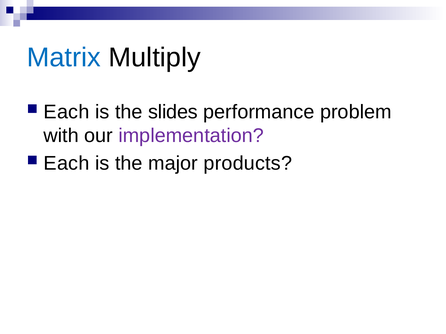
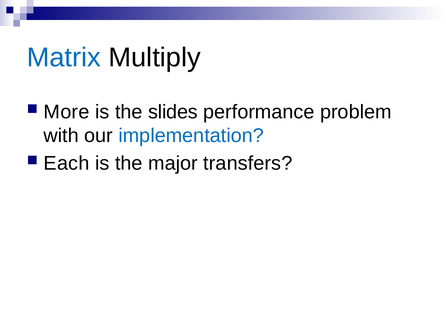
Each: Each -> More (66, 112)
implementation colour: purple -> blue (191, 136)
products: products -> transfers (248, 164)
